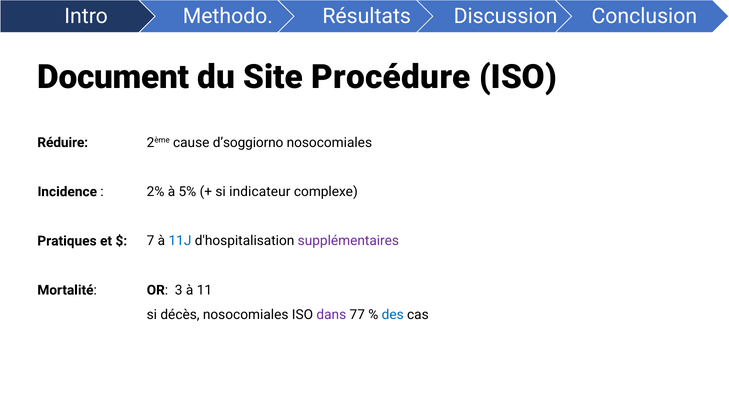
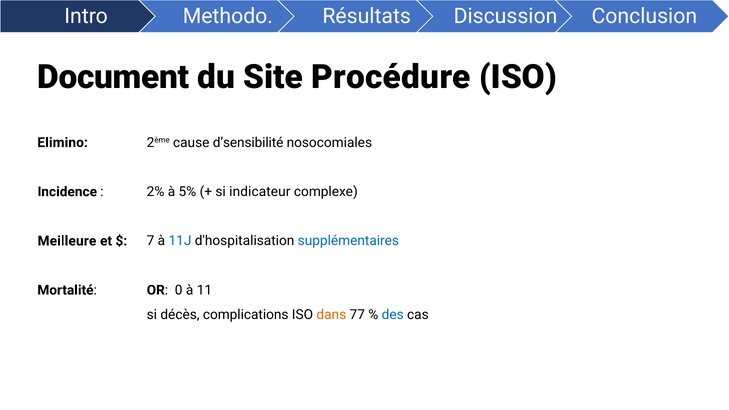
Réduire: Réduire -> Elimino (63, 143)
d’soggiorno: d’soggiorno -> d’sensibilité (248, 143)
Pratiques: Pratiques -> Meilleure (67, 241)
supplémentaires colour: purple -> blue (348, 241)
3: 3 -> 0 (179, 290)
décès nosocomiales: nosocomiales -> complications (246, 315)
dans colour: purple -> orange (331, 315)
